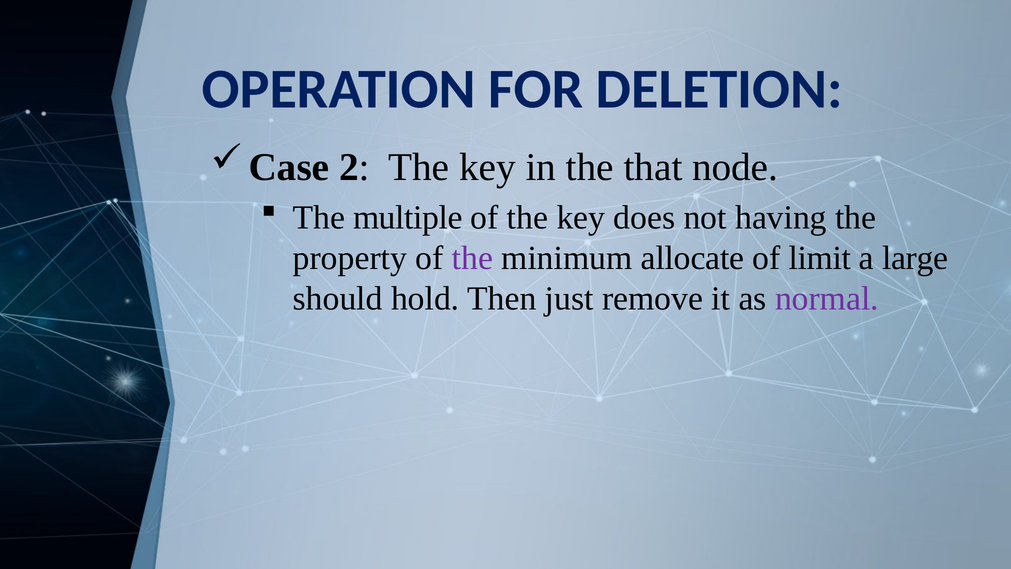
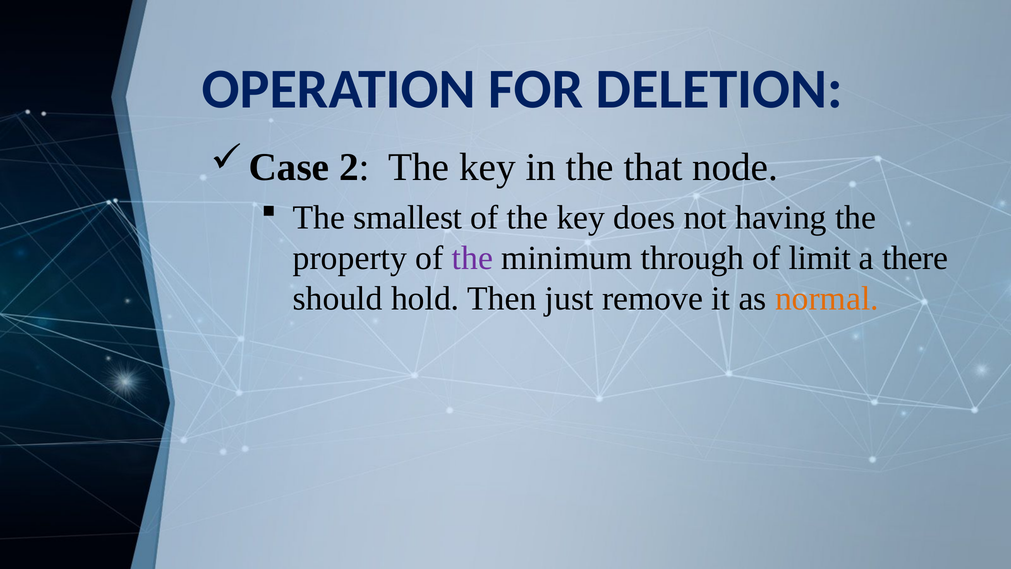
multiple: multiple -> smallest (408, 217)
allocate: allocate -> through (693, 258)
large: large -> there (915, 258)
normal colour: purple -> orange (827, 298)
